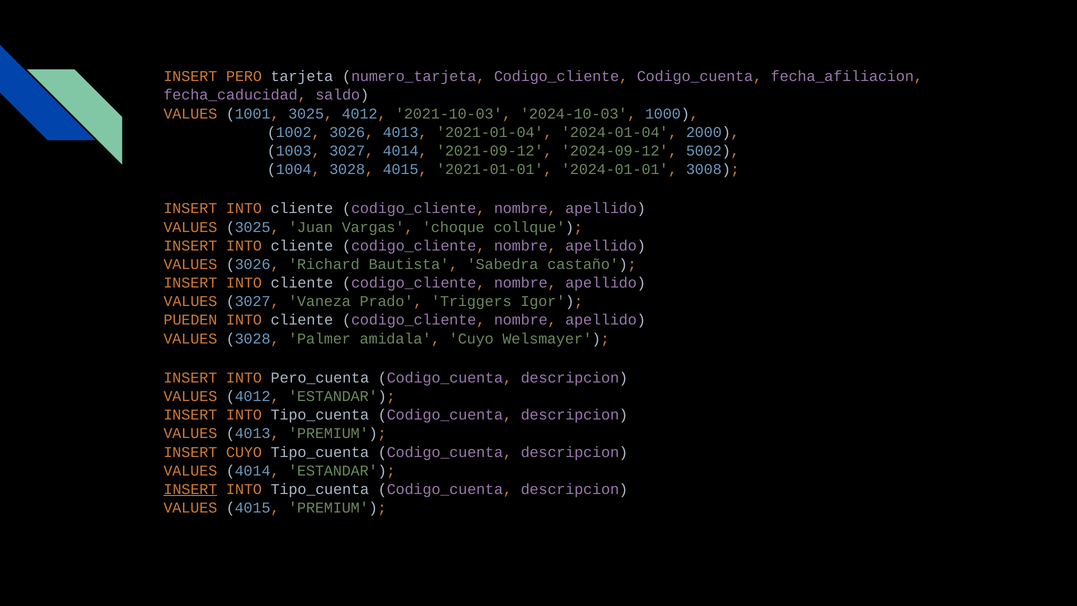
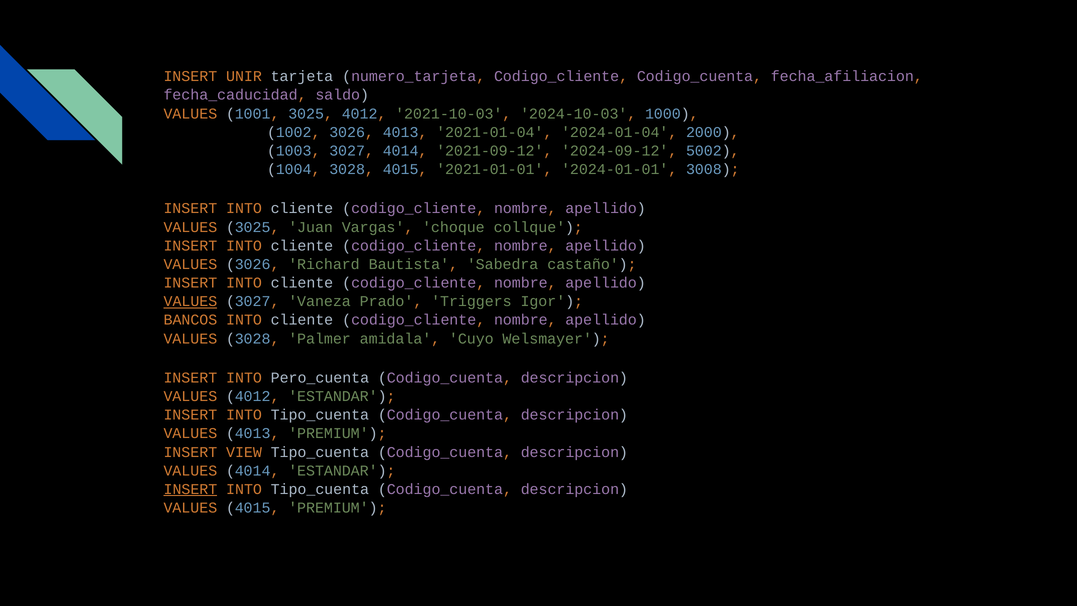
PERO: PERO -> UNIR (244, 76)
VALUES underline: none -> present (190, 301)
PUEDEN: PUEDEN -> BANCOS (190, 320)
INSERT CUYO: CUYO -> VIEW (244, 452)
